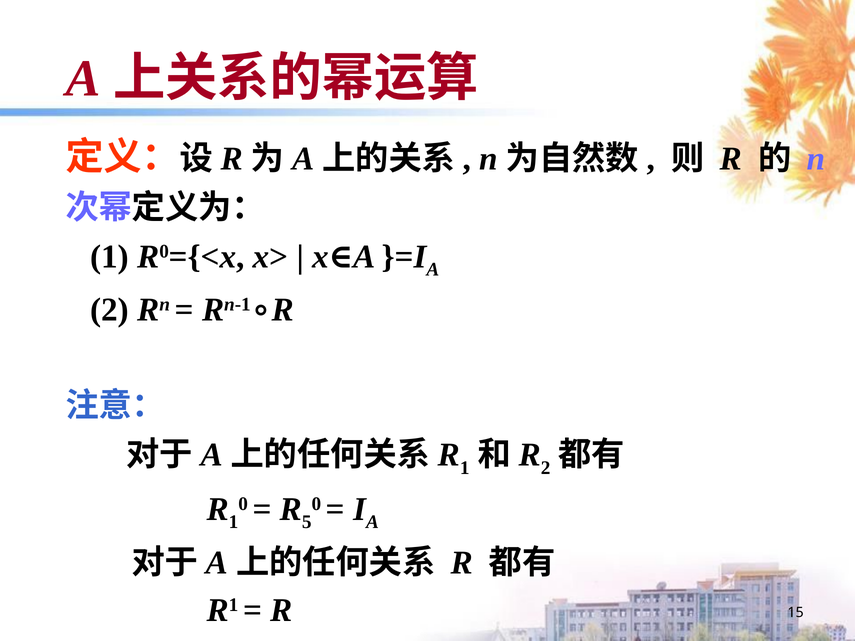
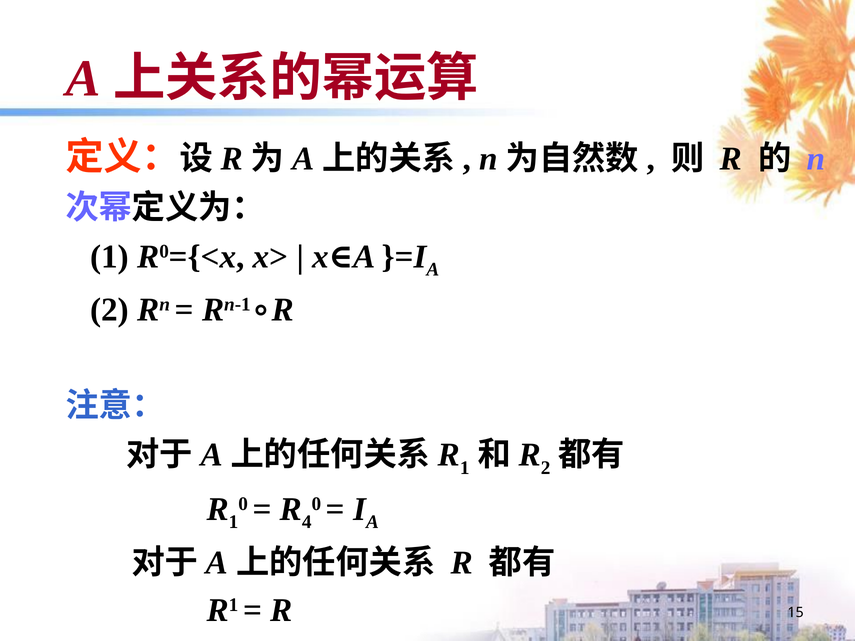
5: 5 -> 4 (307, 522)
